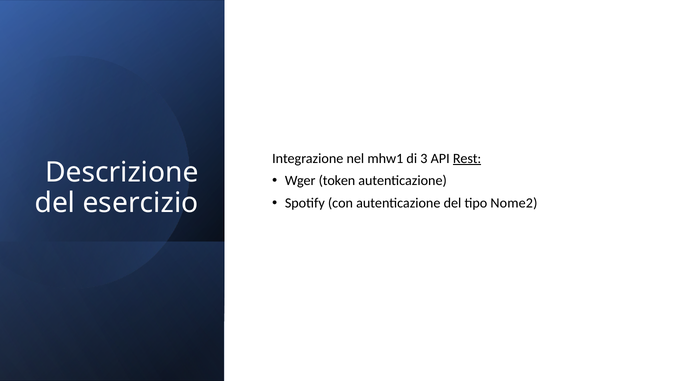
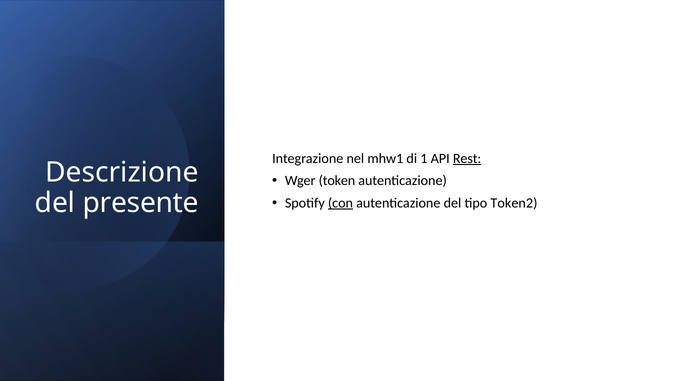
3: 3 -> 1 (424, 158)
esercizio: esercizio -> presente (141, 203)
con underline: none -> present (340, 203)
Nome2: Nome2 -> Token2 (514, 203)
